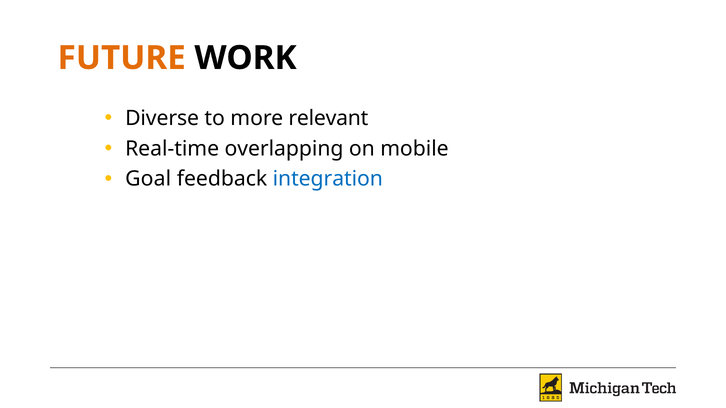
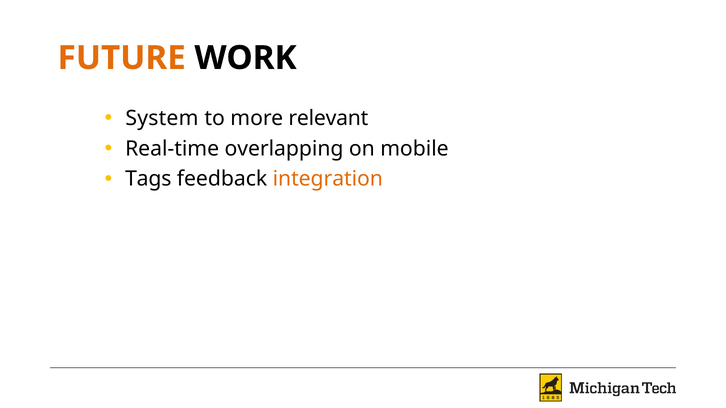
Diverse: Diverse -> System (162, 118)
Goal: Goal -> Tags (148, 179)
integration colour: blue -> orange (328, 179)
